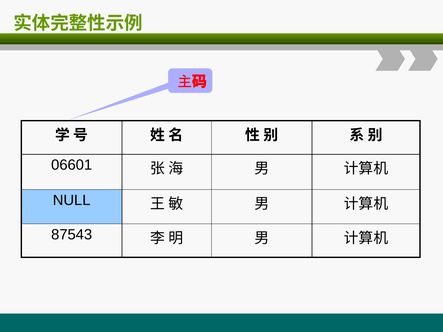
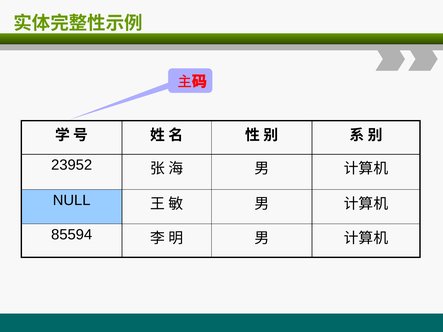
06601: 06601 -> 23952 (72, 165)
87543: 87543 -> 85594 (72, 235)
